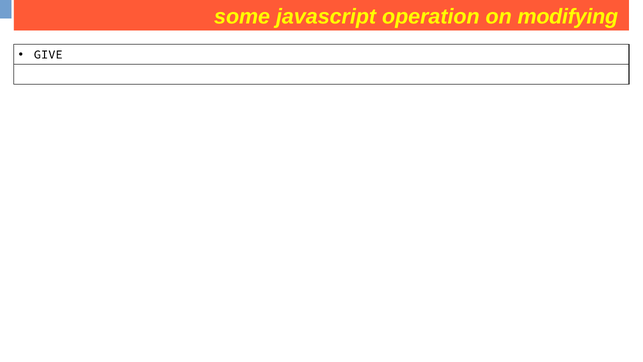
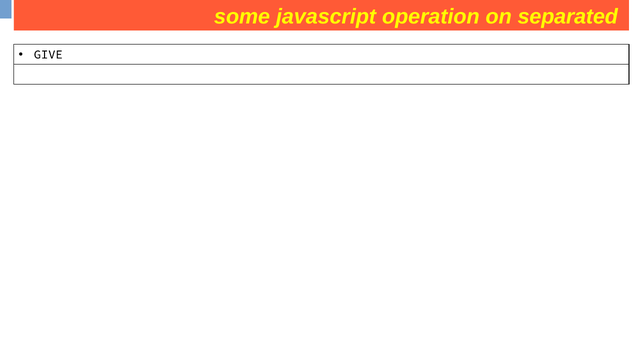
modifying: modifying -> separated (568, 17)
